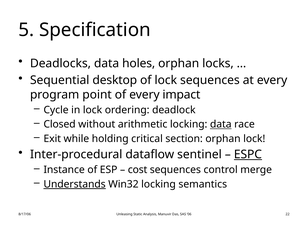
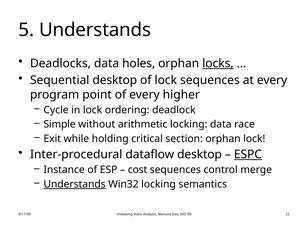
5 Specification: Specification -> Understands (95, 30)
locks underline: none -> present (218, 63)
impact: impact -> higher (181, 95)
Closed: Closed -> Simple (60, 124)
data underline: present -> none (221, 124)
dataflow sentinel: sentinel -> desktop (200, 155)
